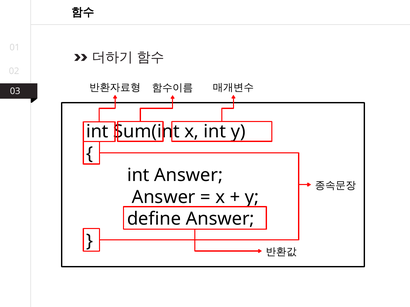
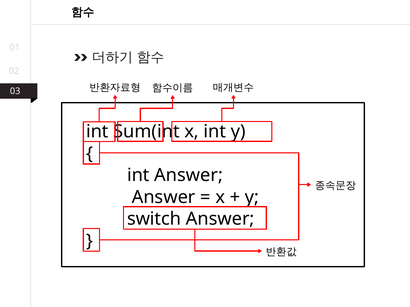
define: define -> switch (154, 219)
